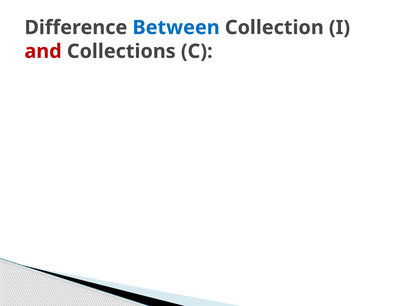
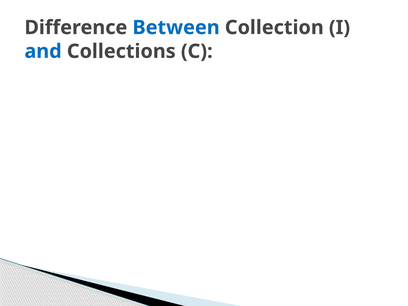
and colour: red -> blue (43, 51)
